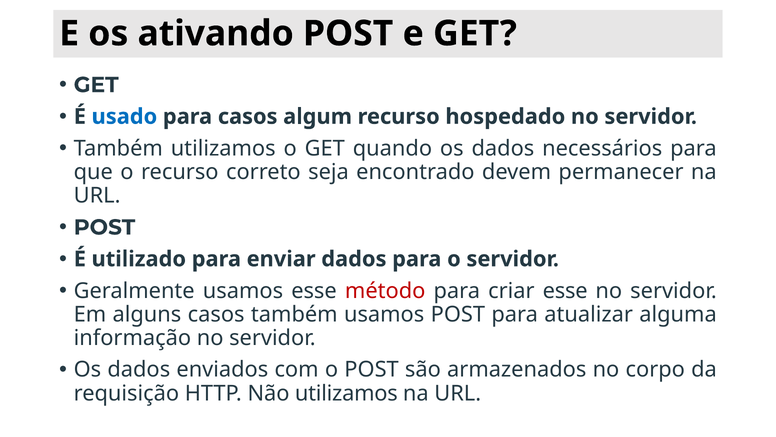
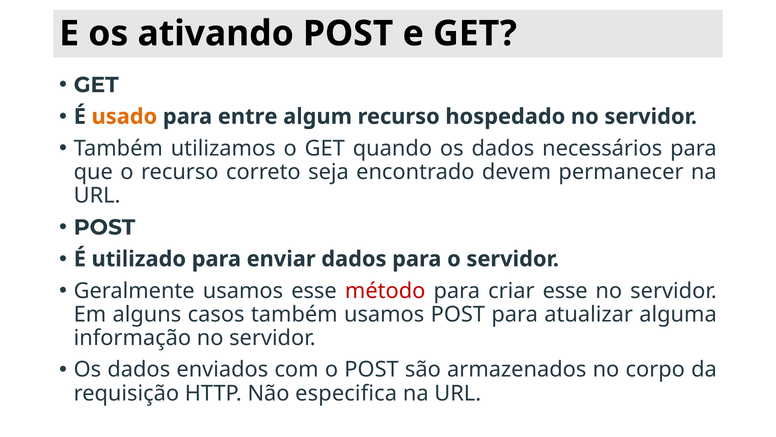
usado colour: blue -> orange (124, 117)
para casos: casos -> entre (248, 117)
Não utilizamos: utilizamos -> especifica (346, 393)
